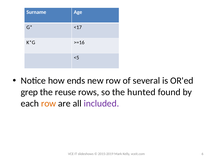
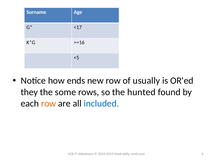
several: several -> usually (146, 81)
grep: grep -> they (29, 92)
reuse: reuse -> some (66, 92)
included colour: purple -> blue (101, 103)
